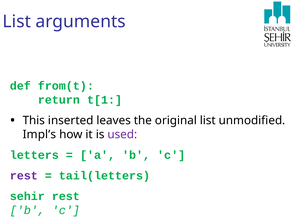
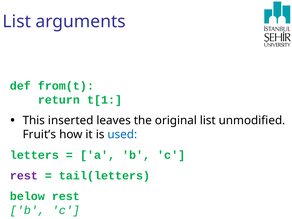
Impl’s: Impl’s -> Fruit’s (39, 134)
used colour: purple -> blue (122, 134)
sehir: sehir -> below (27, 196)
